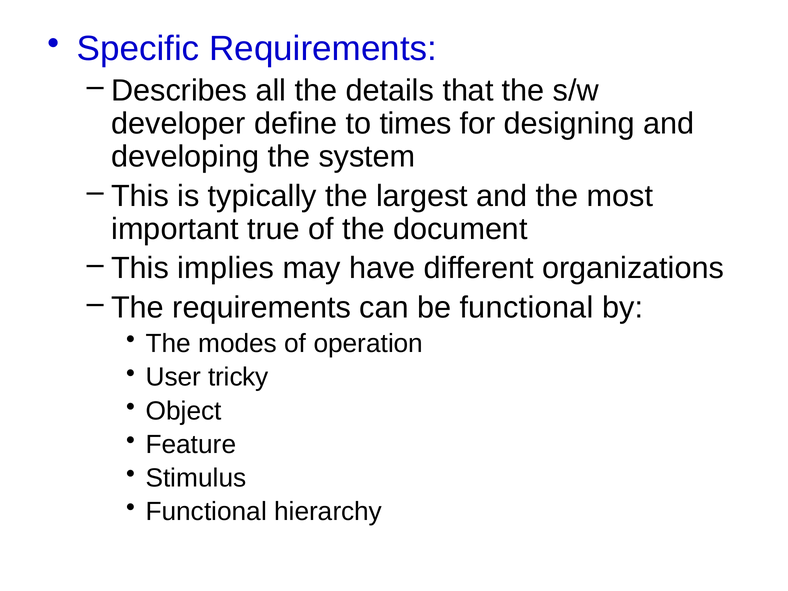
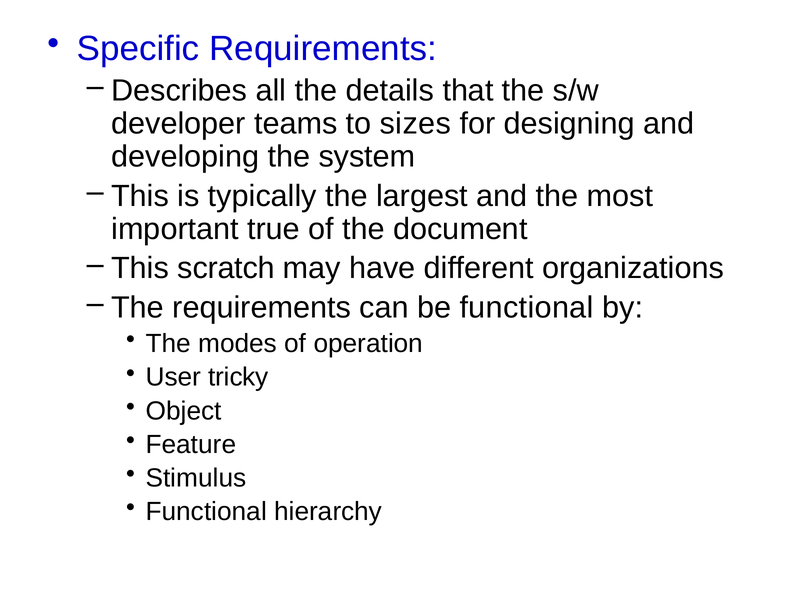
define: define -> teams (296, 124)
times: times -> sizes (415, 124)
implies: implies -> scratch (226, 268)
